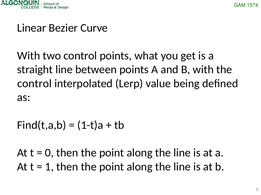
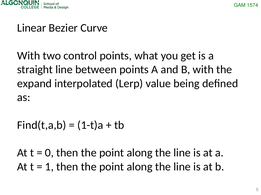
control: control -> expand (35, 84)
